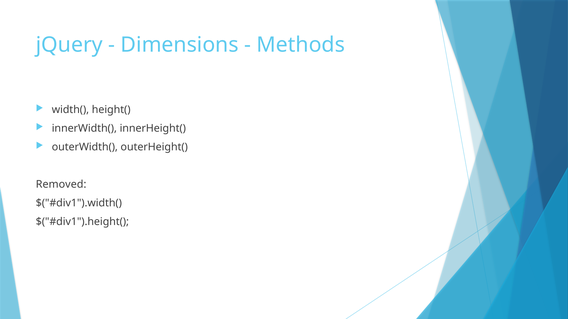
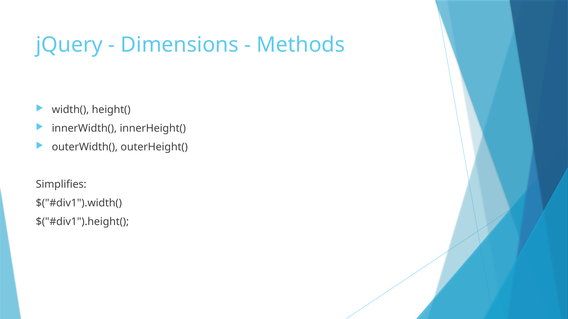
Removed: Removed -> Simplifies (61, 185)
